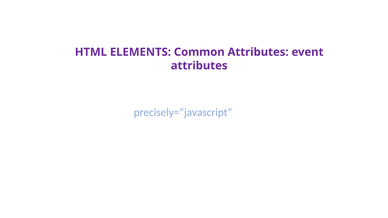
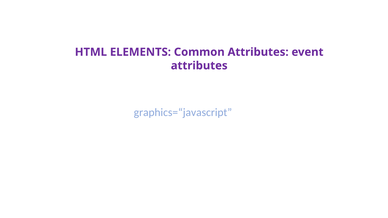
precisely=“javascript: precisely=“javascript -> graphics=“javascript (183, 113)
